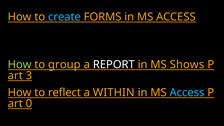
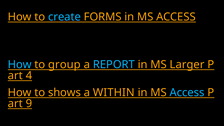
How colour: light green -> light blue (20, 65)
REPORT colour: white -> light blue (114, 65)
Shows: Shows -> Larger (187, 65)
3: 3 -> 4 (29, 76)
reflect: reflect -> shows (64, 93)
0: 0 -> 9 (29, 104)
